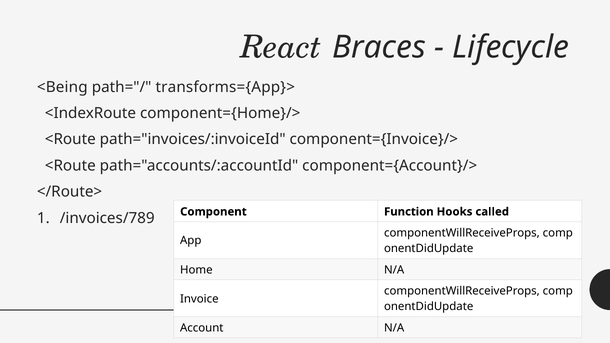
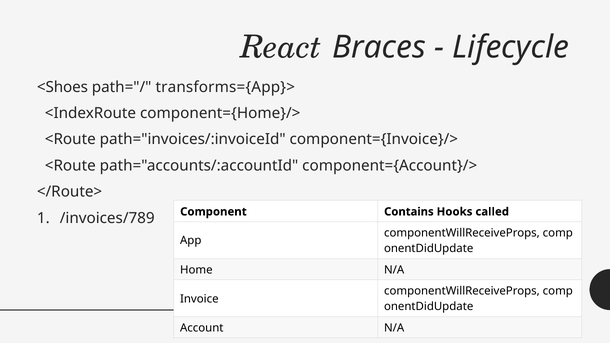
<Being: <Being -> <Shoes (62, 87)
Function: Function -> Contains (409, 212)
